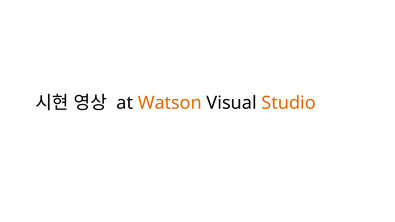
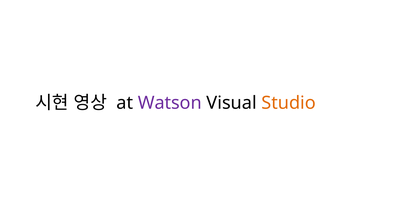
Watson colour: orange -> purple (170, 103)
